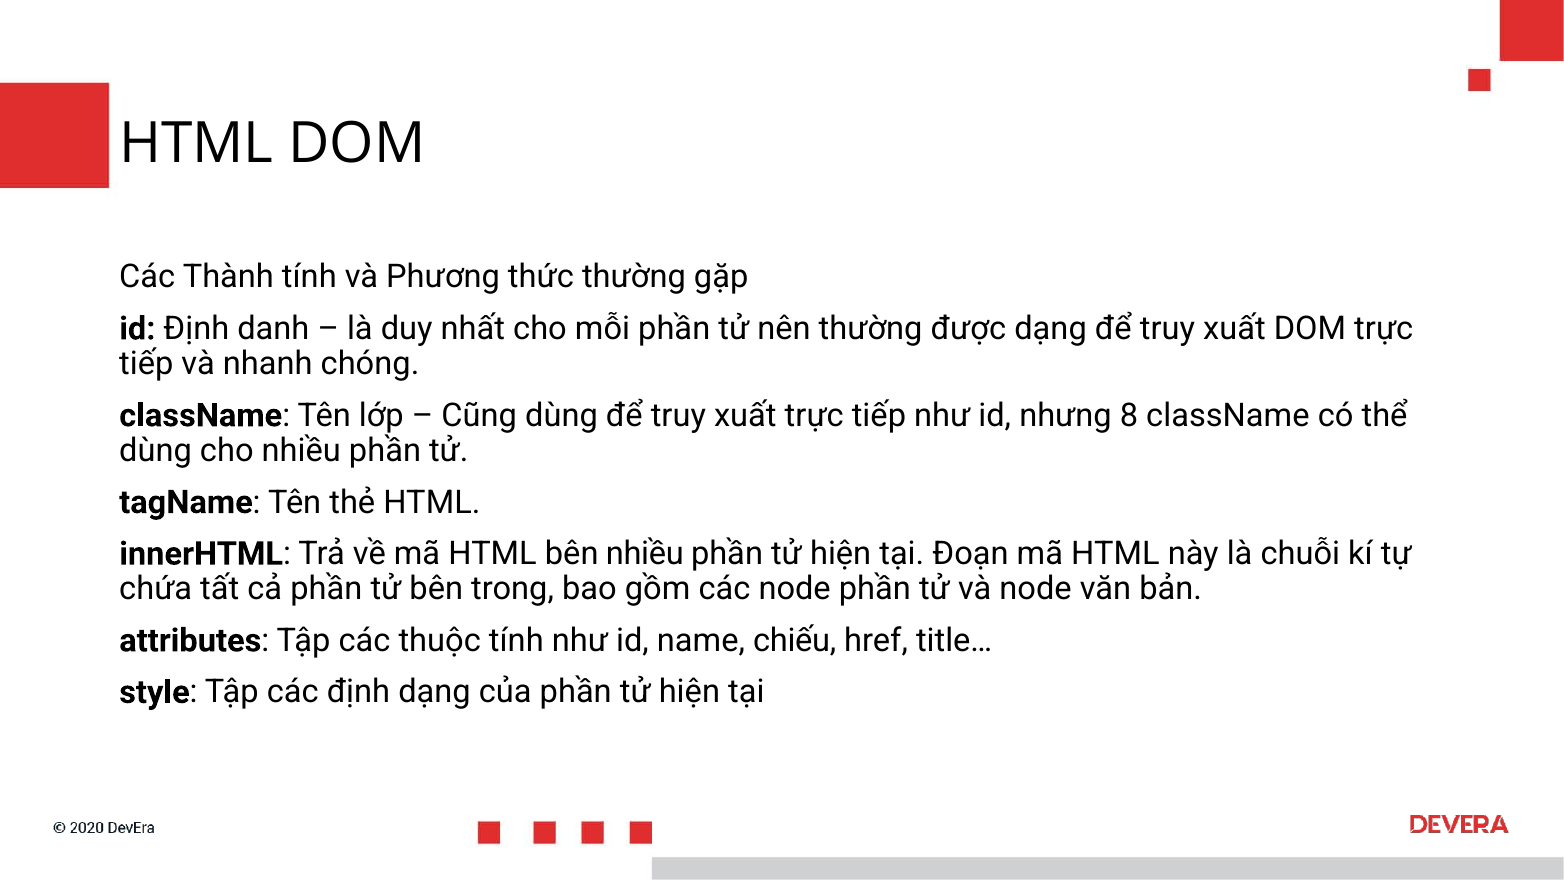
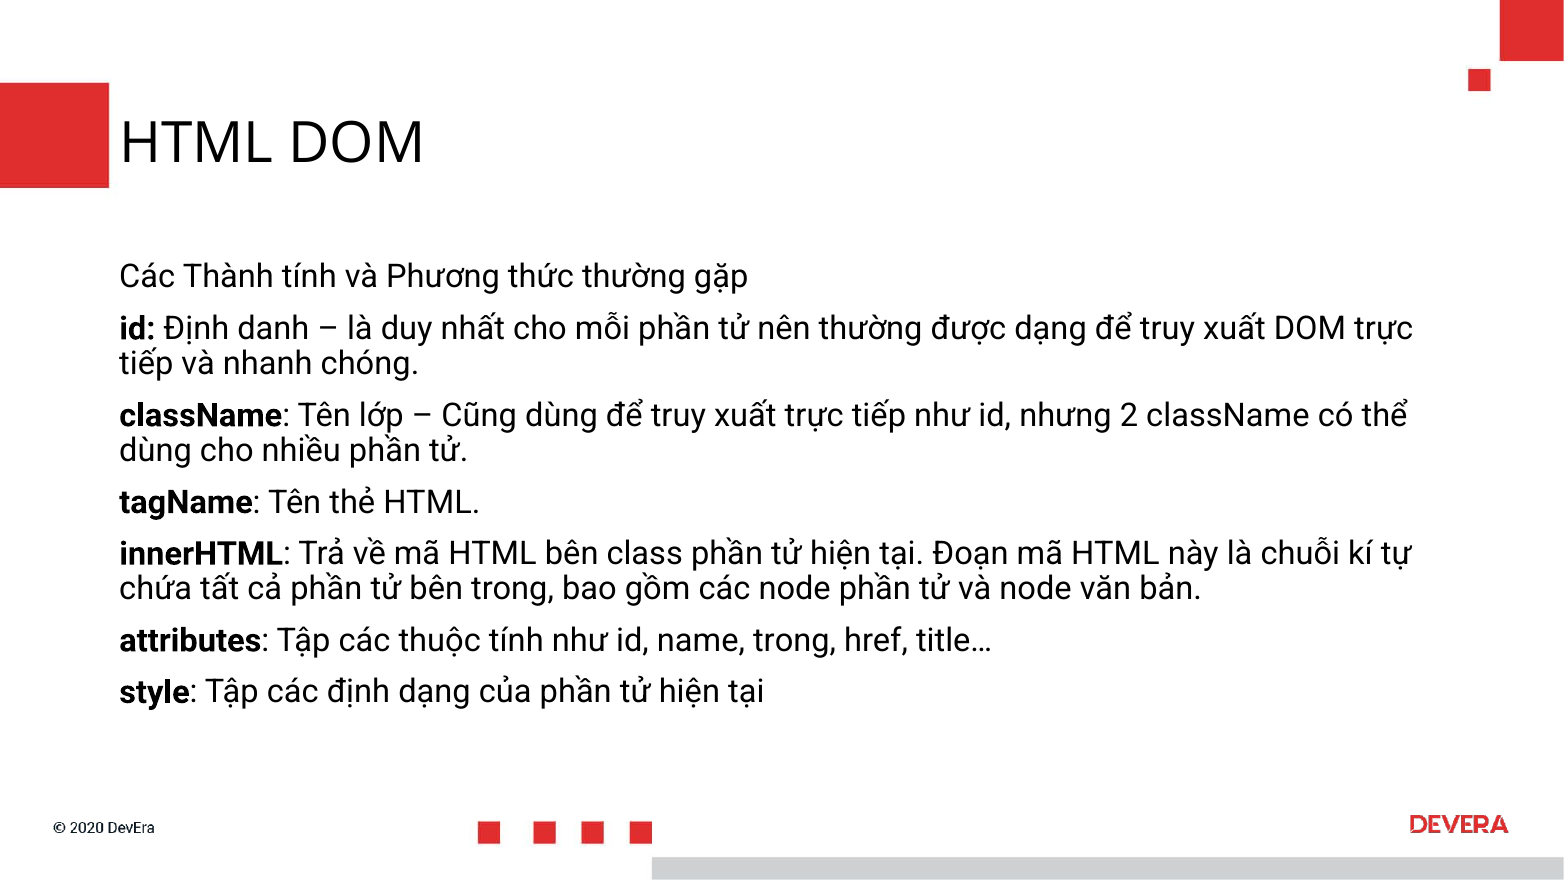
8: 8 -> 2 (1129, 415)
bên nhiều: nhiều -> class (645, 554)
name chiếu: chiếu -> trong (795, 640)
